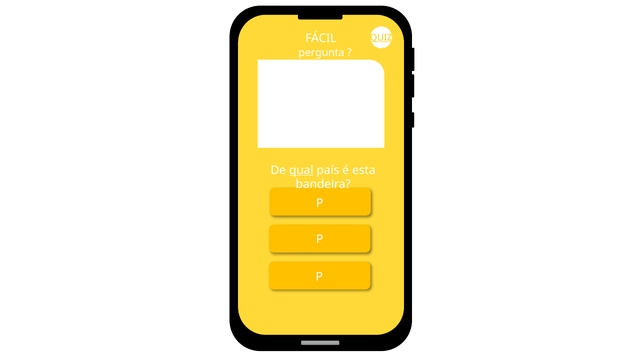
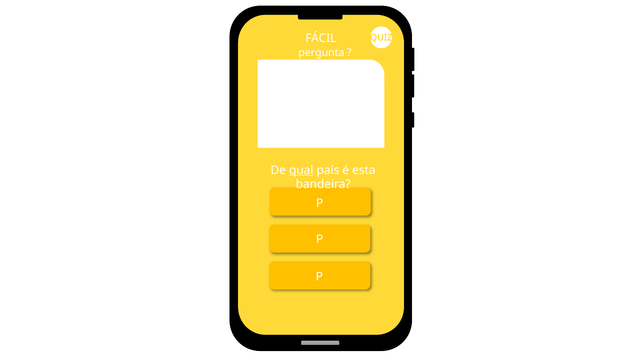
QUIZ underline: present -> none (381, 38)
